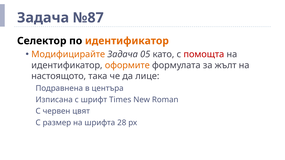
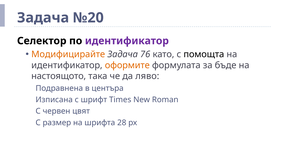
№87: №87 -> №20 (88, 18)
идентификатор colour: orange -> purple (127, 41)
05: 05 -> 76 (145, 54)
помощта colour: red -> black (204, 54)
жълт: жълт -> бъде (226, 65)
лице: лице -> ляво (147, 76)
